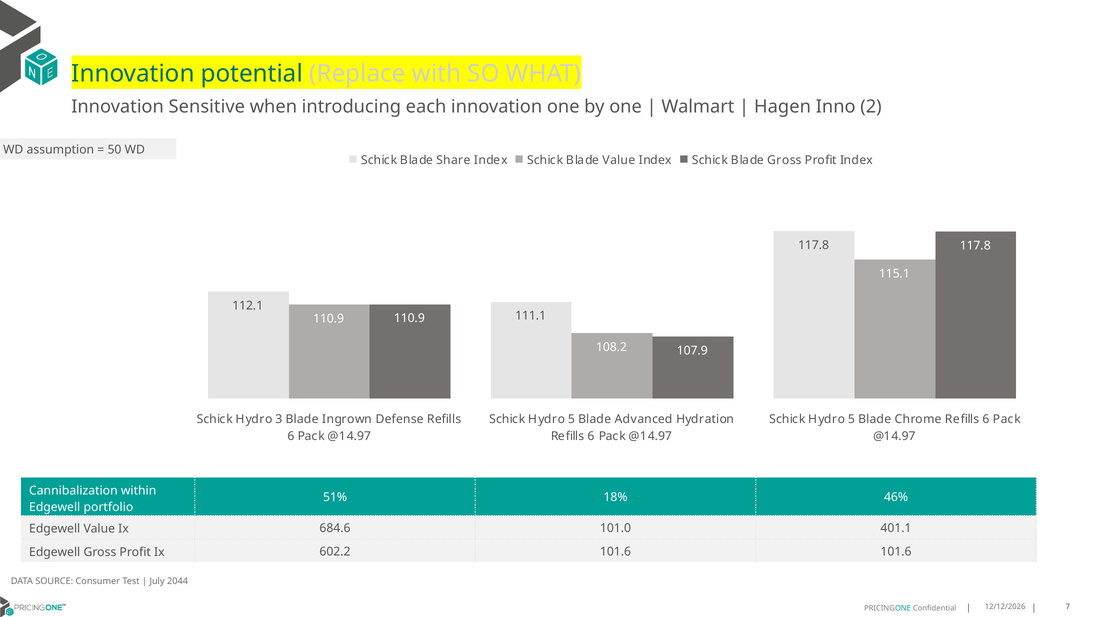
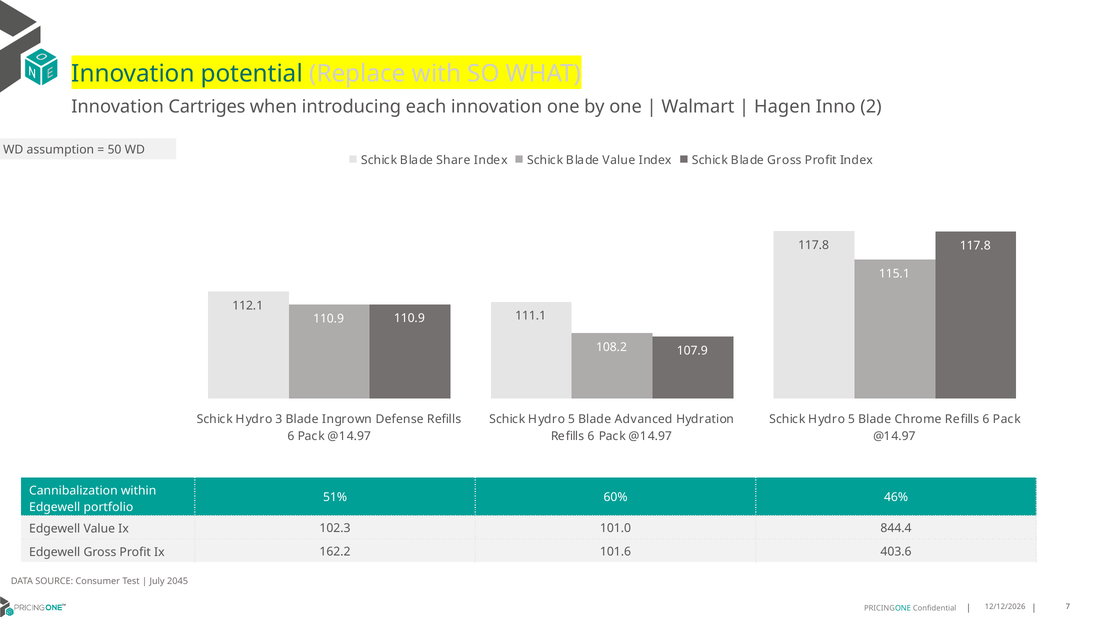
Sensitive: Sensitive -> Cartriges (207, 107)
18%: 18% -> 60% (616, 497)
684.6: 684.6 -> 102.3 (335, 529)
401.1: 401.1 -> 844.4 (896, 529)
602.2: 602.2 -> 162.2 (335, 552)
101.6 101.6: 101.6 -> 403.6 (896, 552)
2044: 2044 -> 2045 (178, 581)
